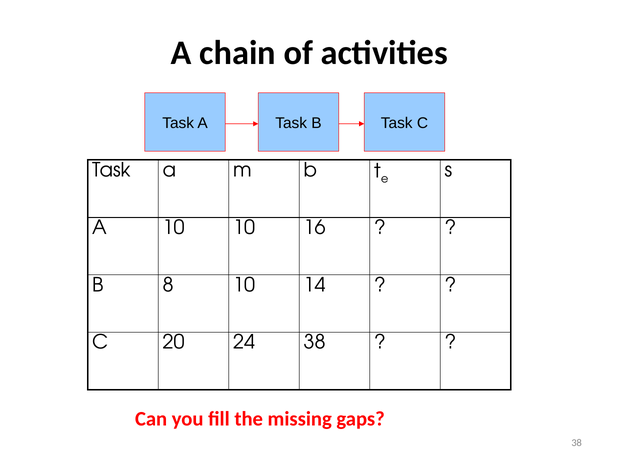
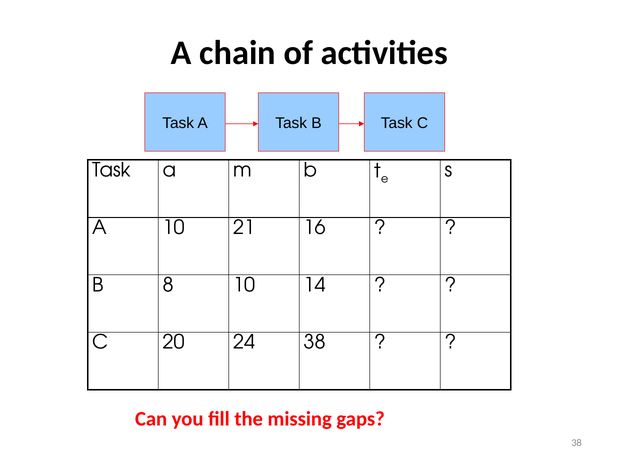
10 10: 10 -> 21 (244, 228)
